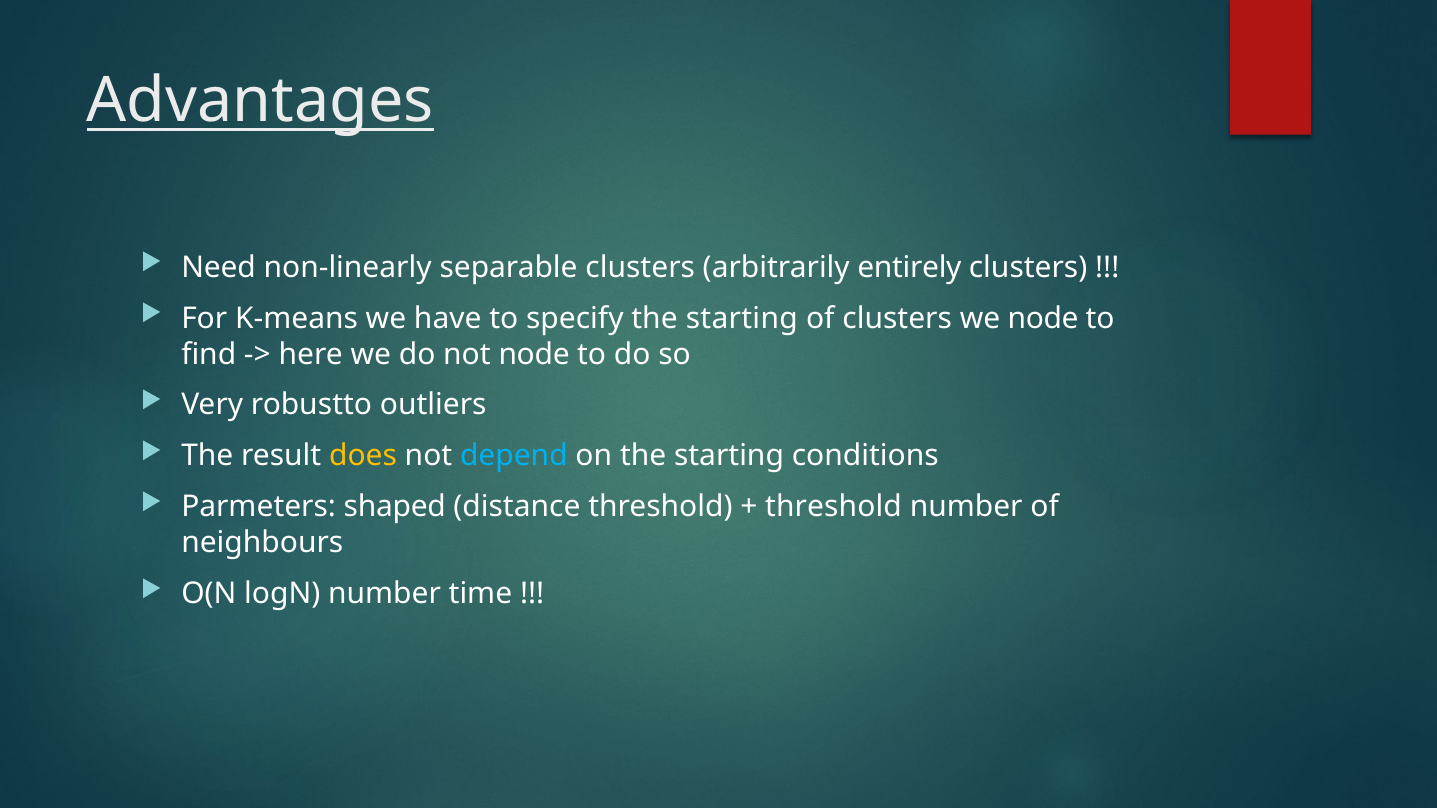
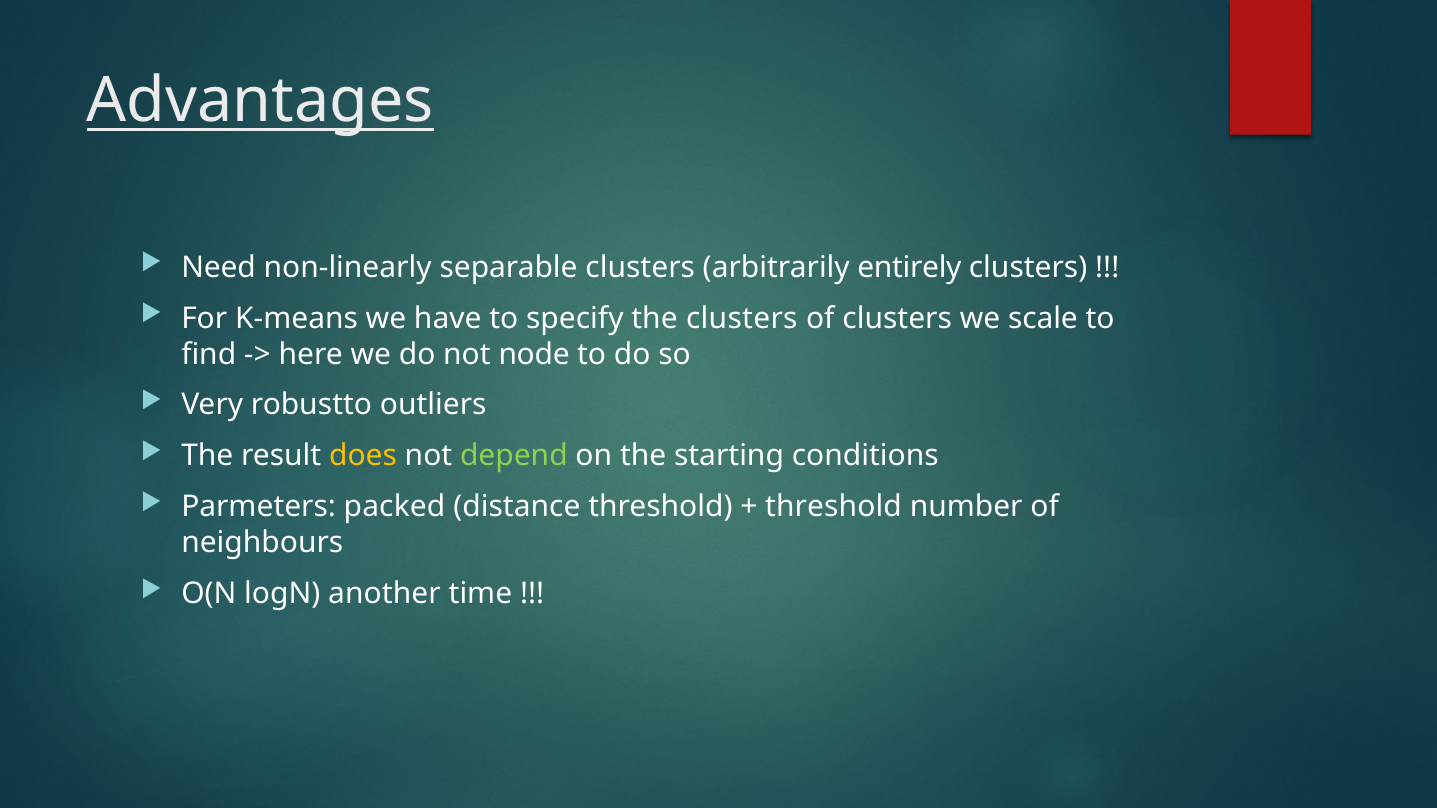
specify the starting: starting -> clusters (742, 318)
we node: node -> scale (1043, 318)
depend colour: light blue -> light green (514, 456)
shaped: shaped -> packed (395, 507)
logN number: number -> another (385, 594)
